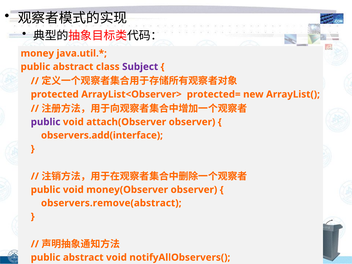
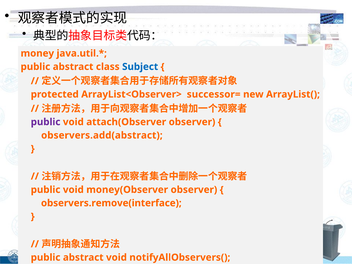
Subject colour: purple -> blue (140, 67)
protected=: protected= -> successor= (214, 94)
observers.add(interface: observers.add(interface -> observers.add(abstract (102, 135)
observers.remove(abstract: observers.remove(abstract -> observers.remove(interface (111, 203)
